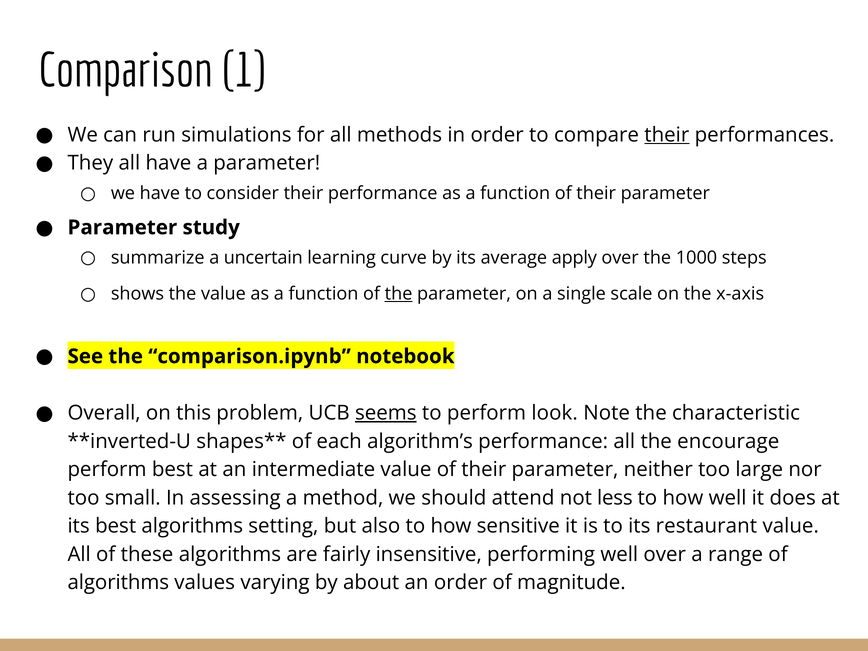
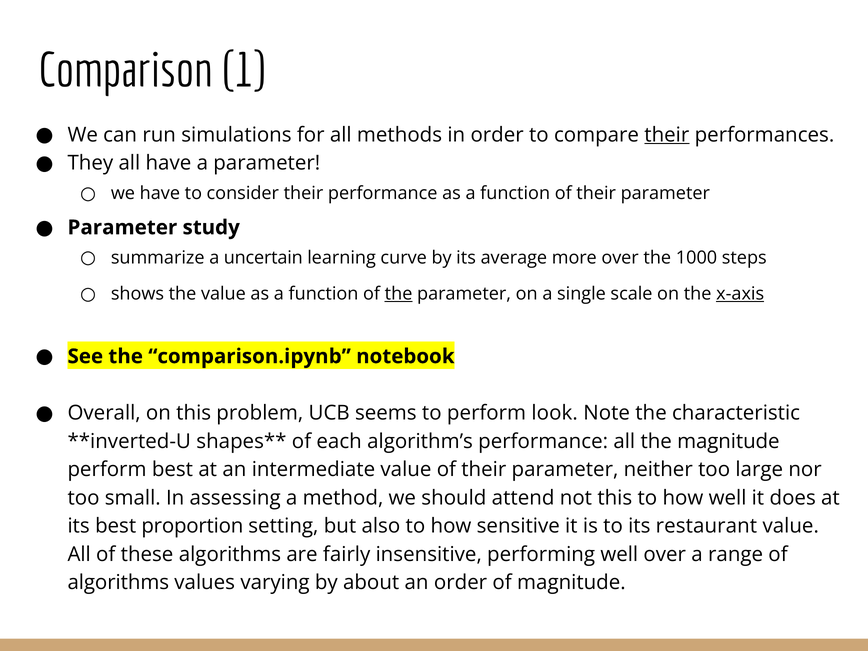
apply: apply -> more (574, 258)
x-axis underline: none -> present (740, 294)
seems underline: present -> none (386, 413)
the encourage: encourage -> magnitude (728, 441)
not less: less -> this (615, 498)
best algorithms: algorithms -> proportion (192, 526)
